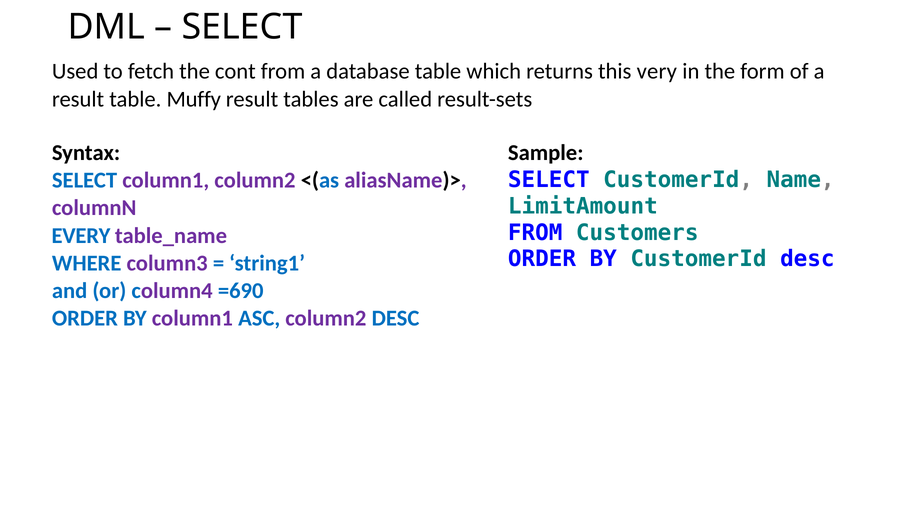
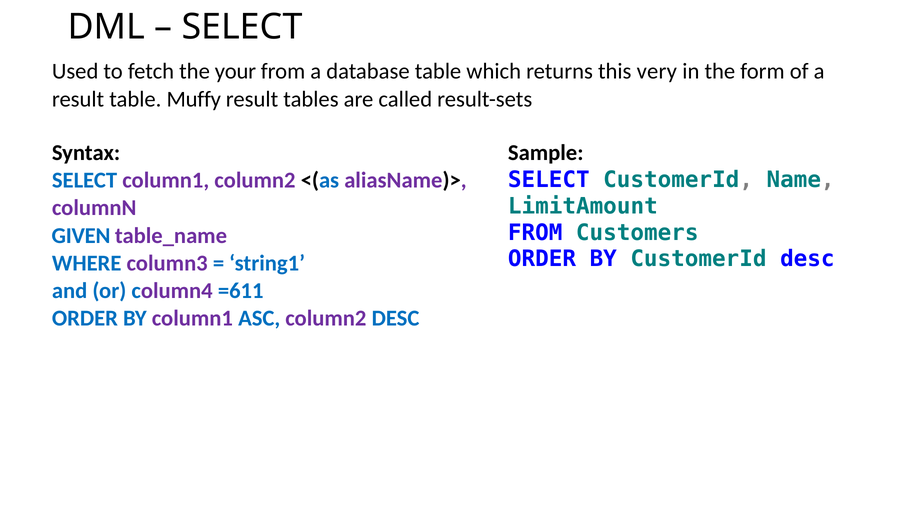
cont: cont -> your (235, 71)
EVERY: EVERY -> GIVEN (81, 236)
=690: =690 -> =611 (241, 291)
